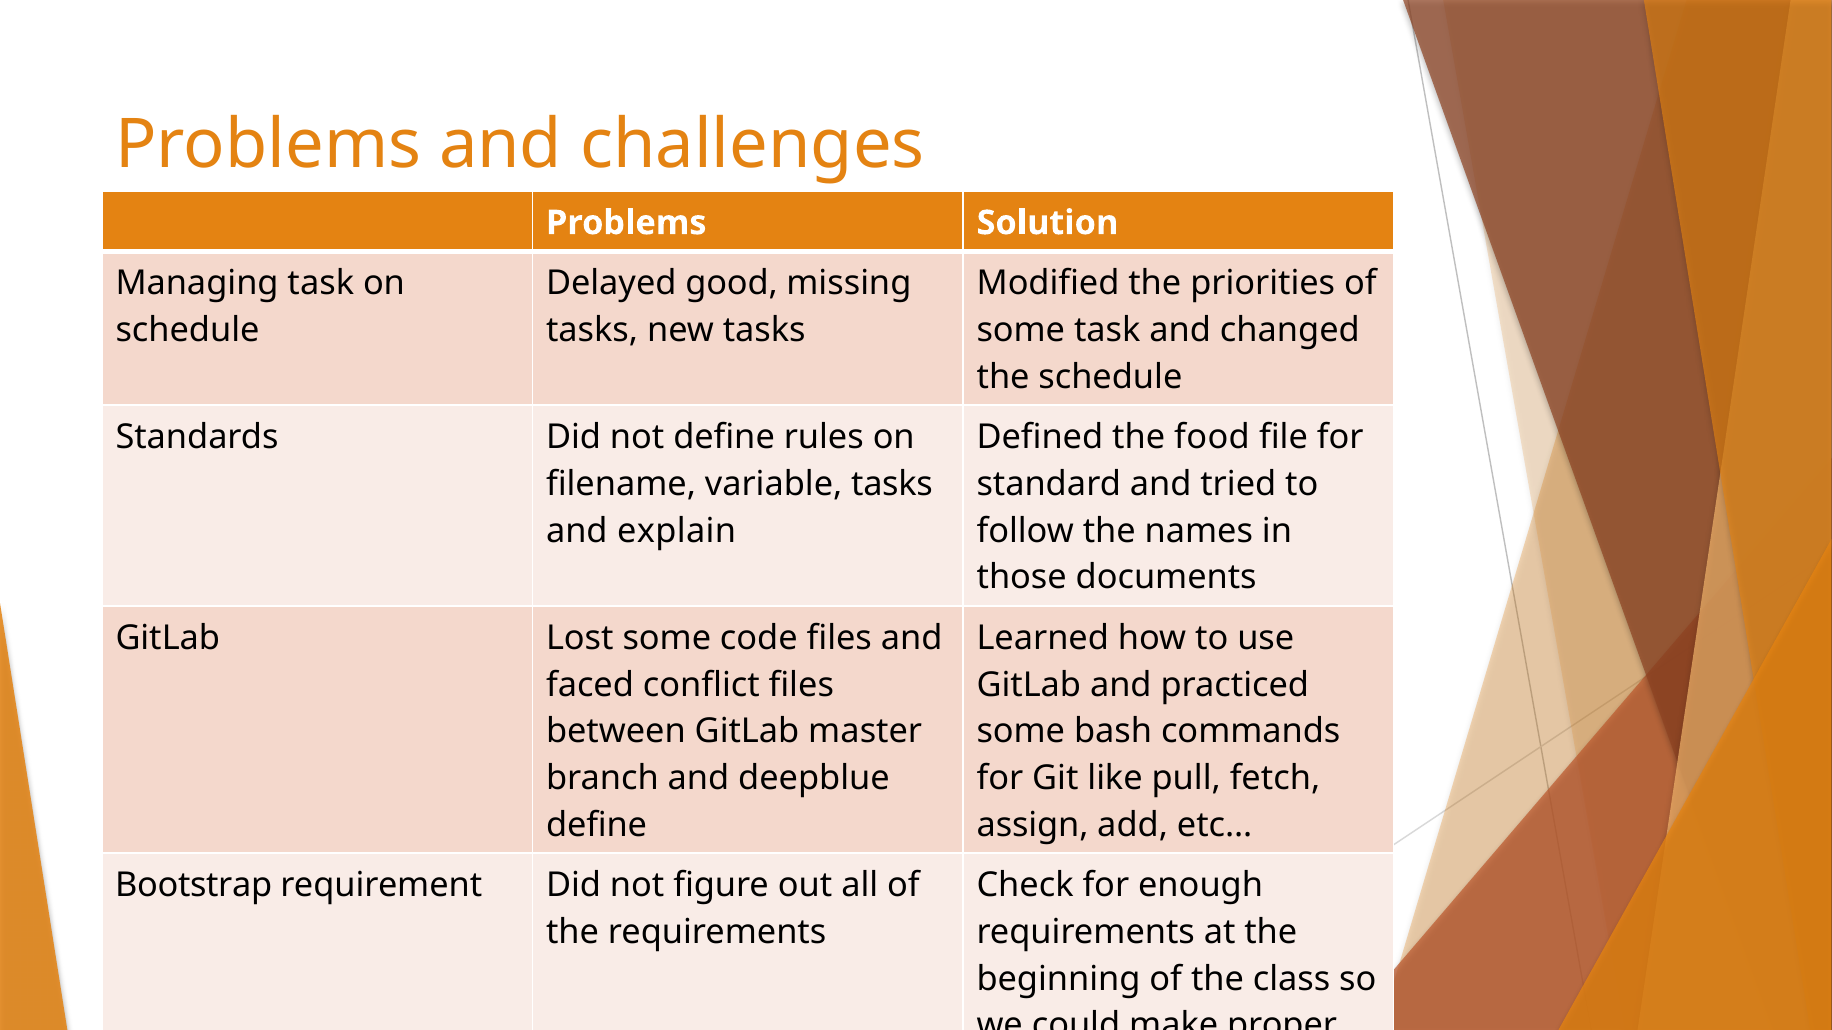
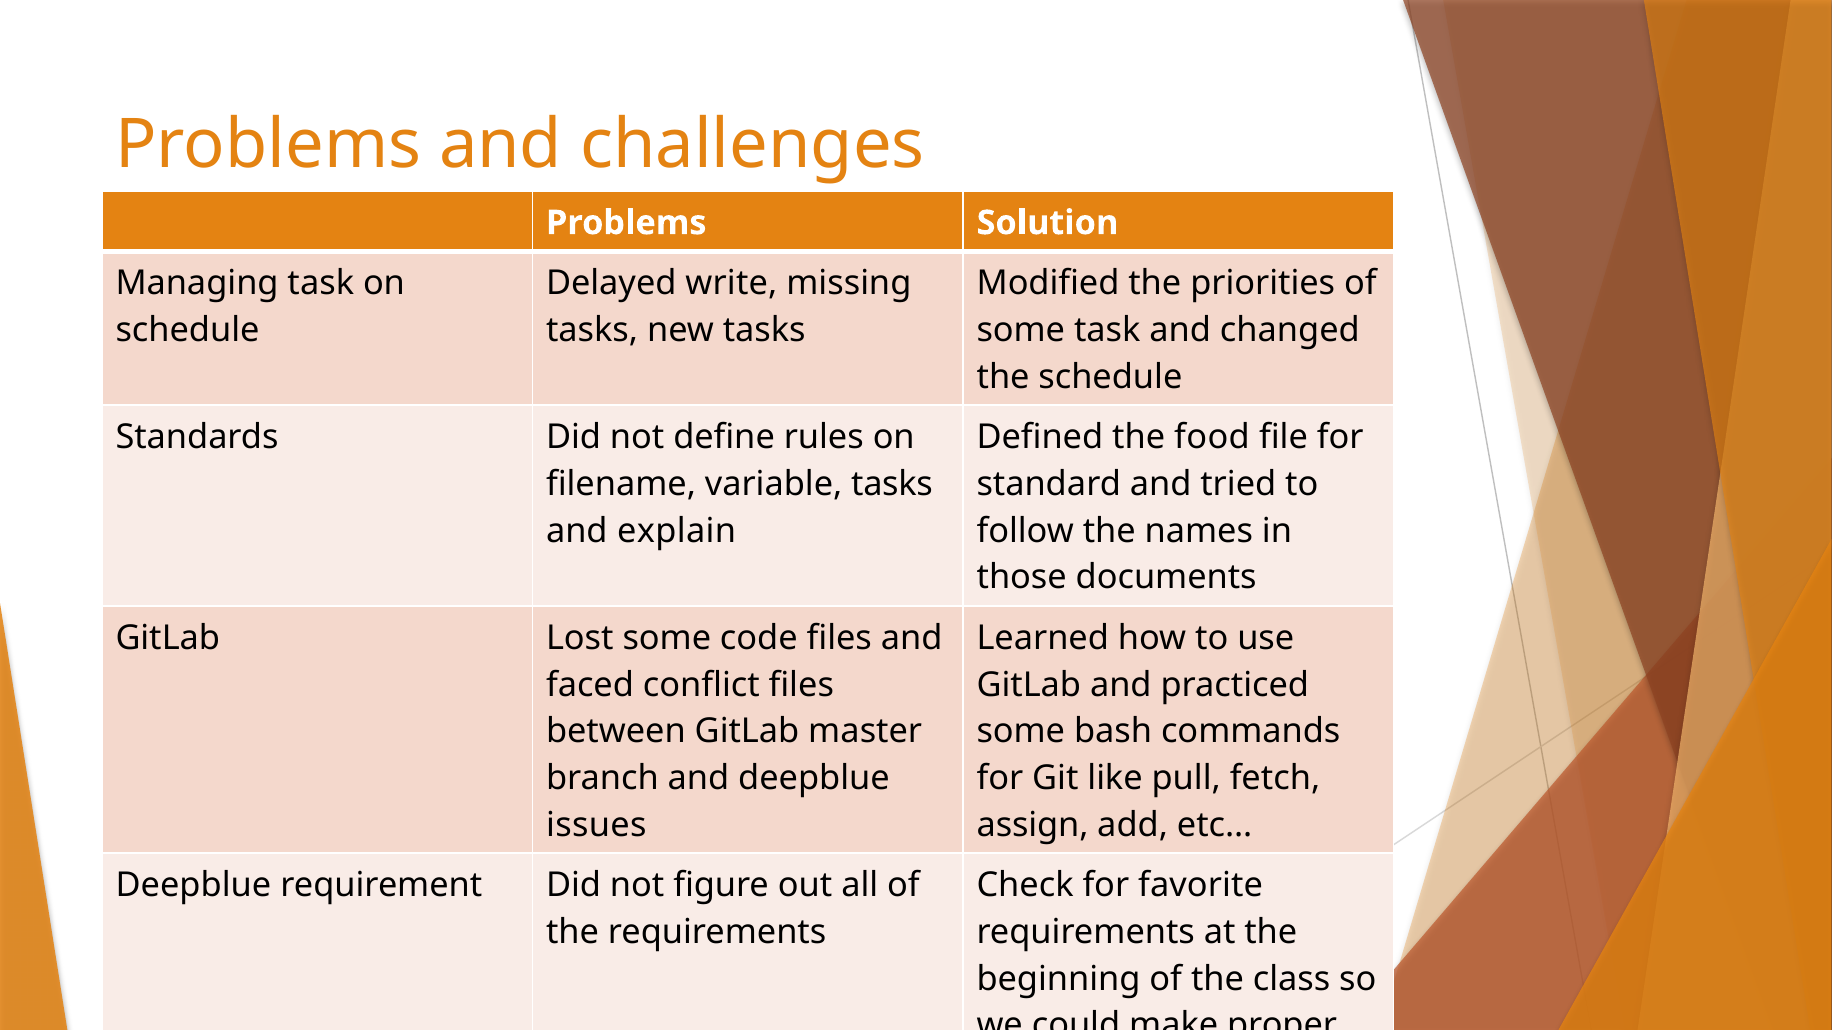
good: good -> write (731, 284)
define: define -> issues (596, 825)
Bootstrap: Bootstrap -> Deepblue (193, 886)
enough: enough -> favorite (1201, 886)
